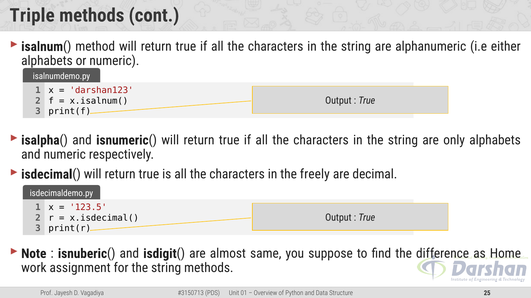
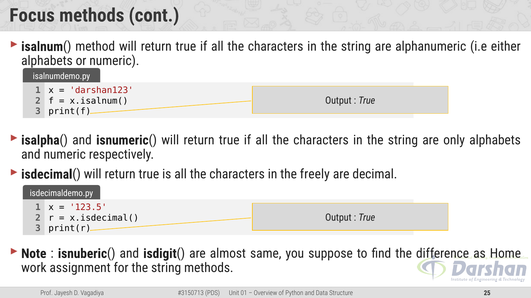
Triple: Triple -> Focus (32, 15)
